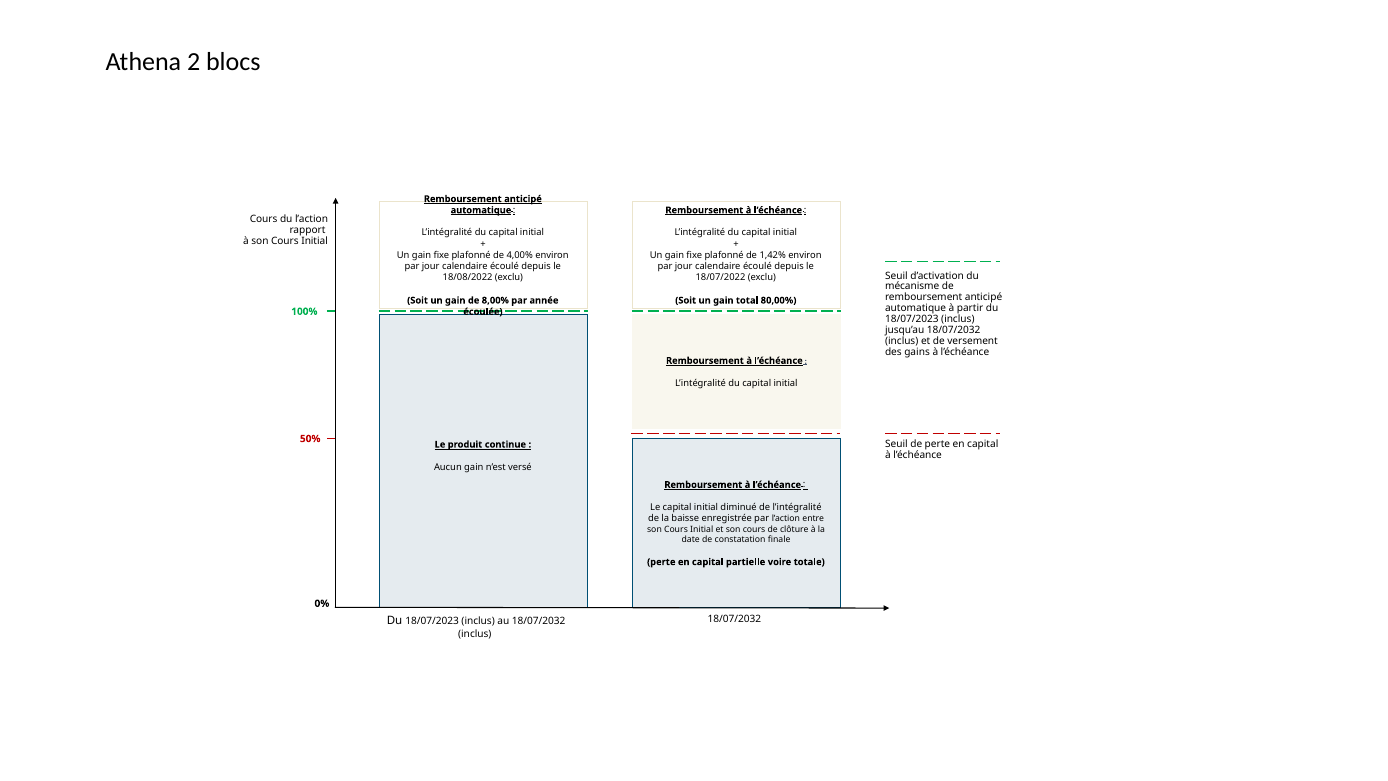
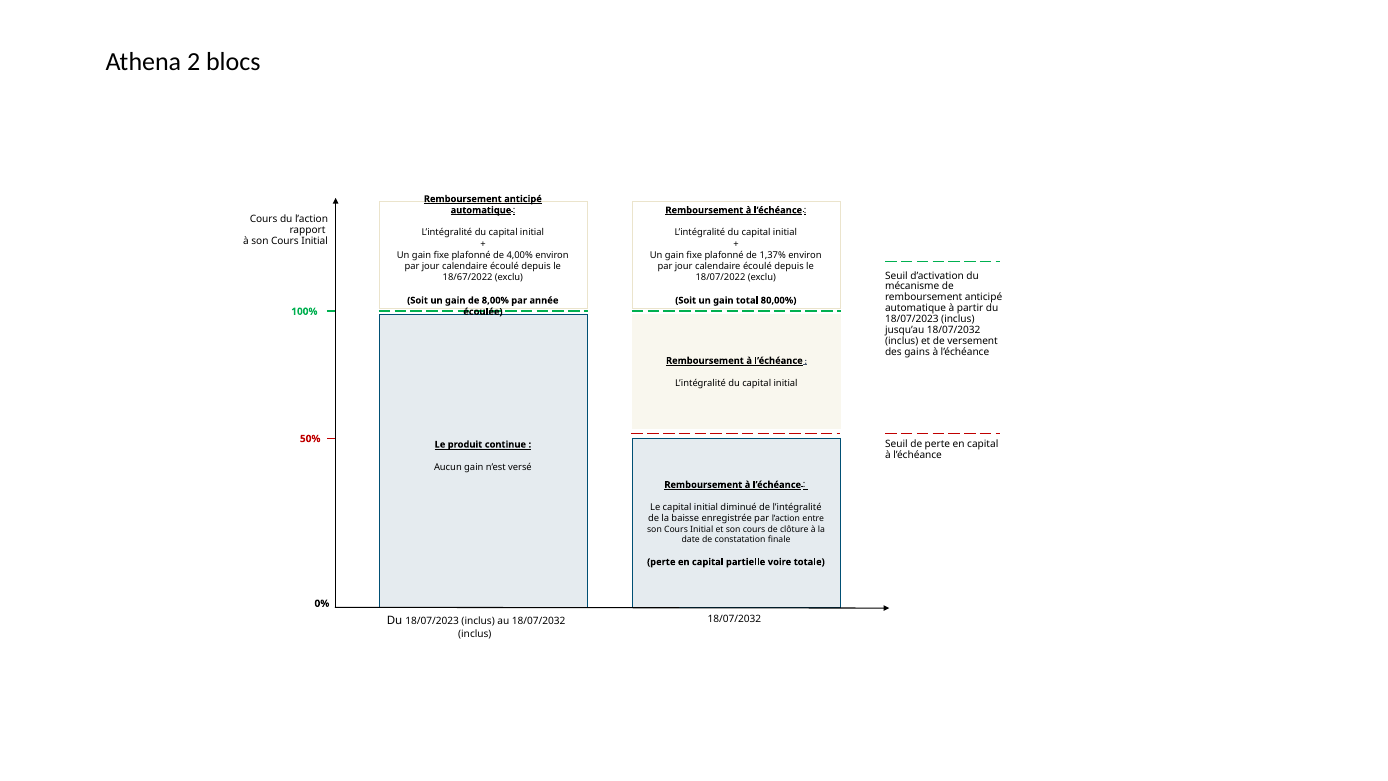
1,42%: 1,42% -> 1,37% (773, 255)
18/08/2022: 18/08/2022 -> 18/67/2022 (468, 278)
